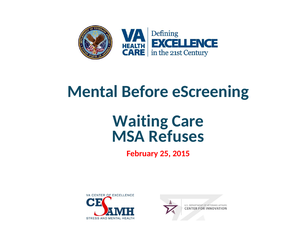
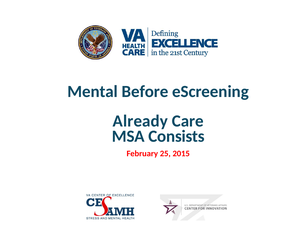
Waiting: Waiting -> Already (140, 121)
Refuses: Refuses -> Consists (177, 136)
